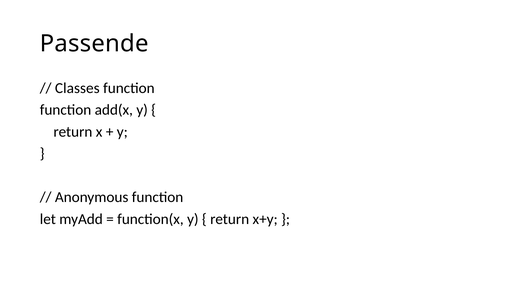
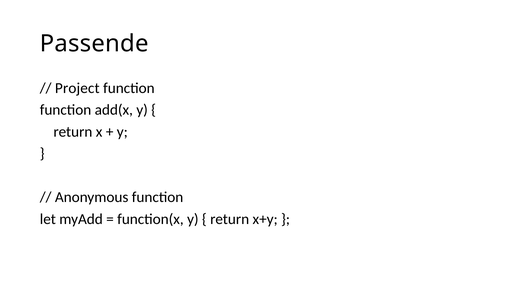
Classes: Classes -> Project (77, 88)
